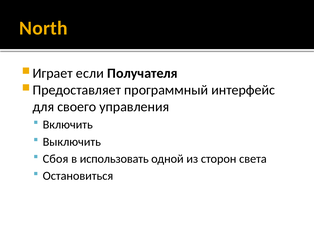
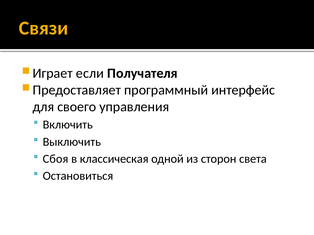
North: North -> Связи (44, 28)
использовать: использовать -> классическая (114, 159)
